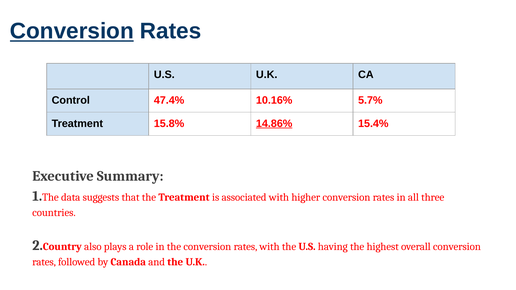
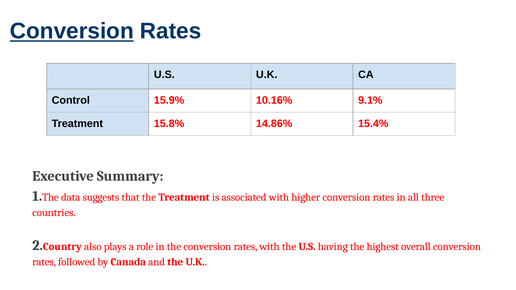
47.4%: 47.4% -> 15.9% (169, 100)
5.7%: 5.7% -> 9.1% (370, 100)
14.86% underline: present -> none (274, 124)
